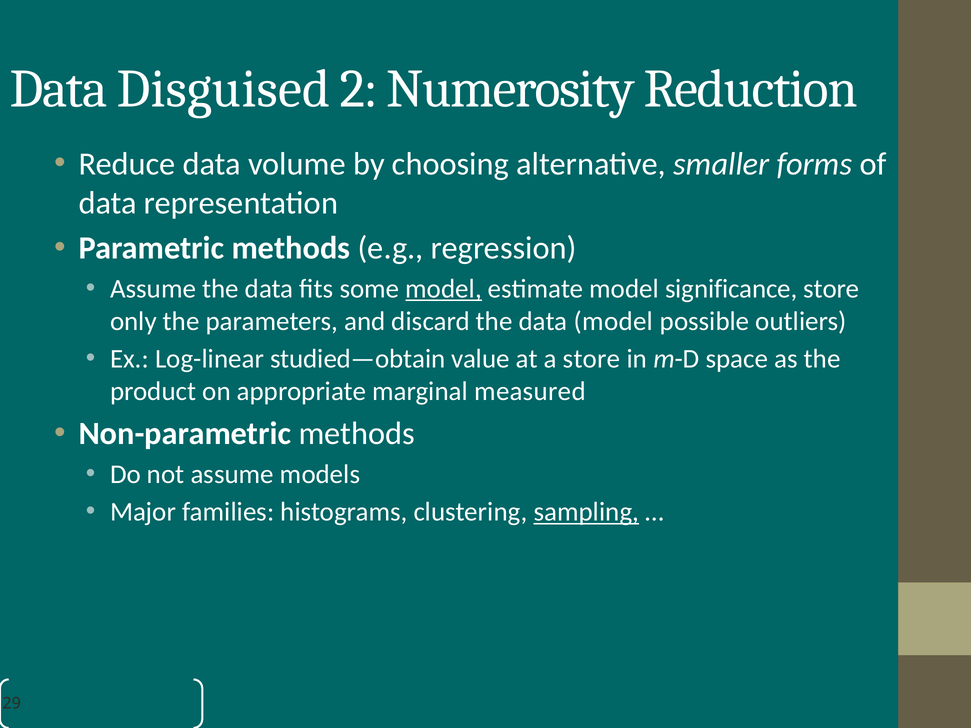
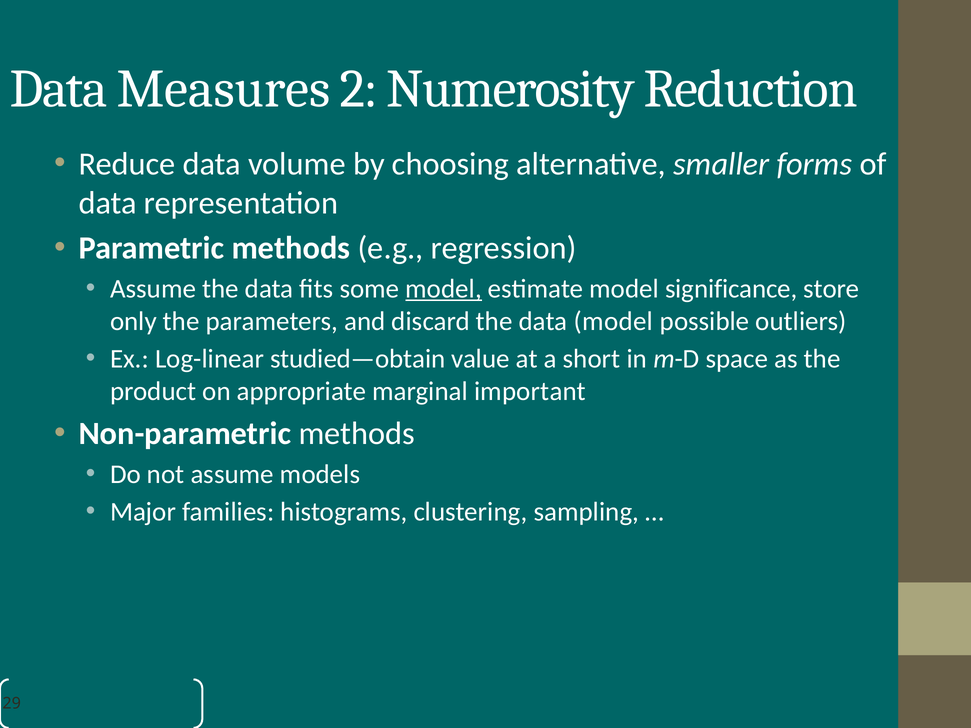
Disguised: Disguised -> Measures (224, 89)
a store: store -> short (592, 359)
measured: measured -> important (530, 391)
sampling underline: present -> none (586, 512)
